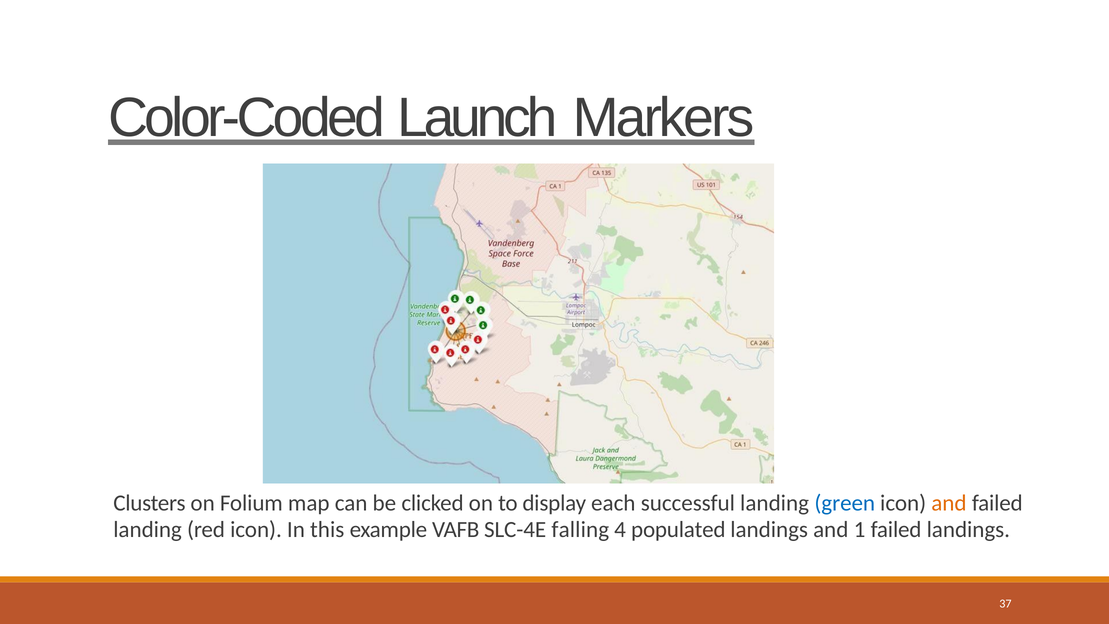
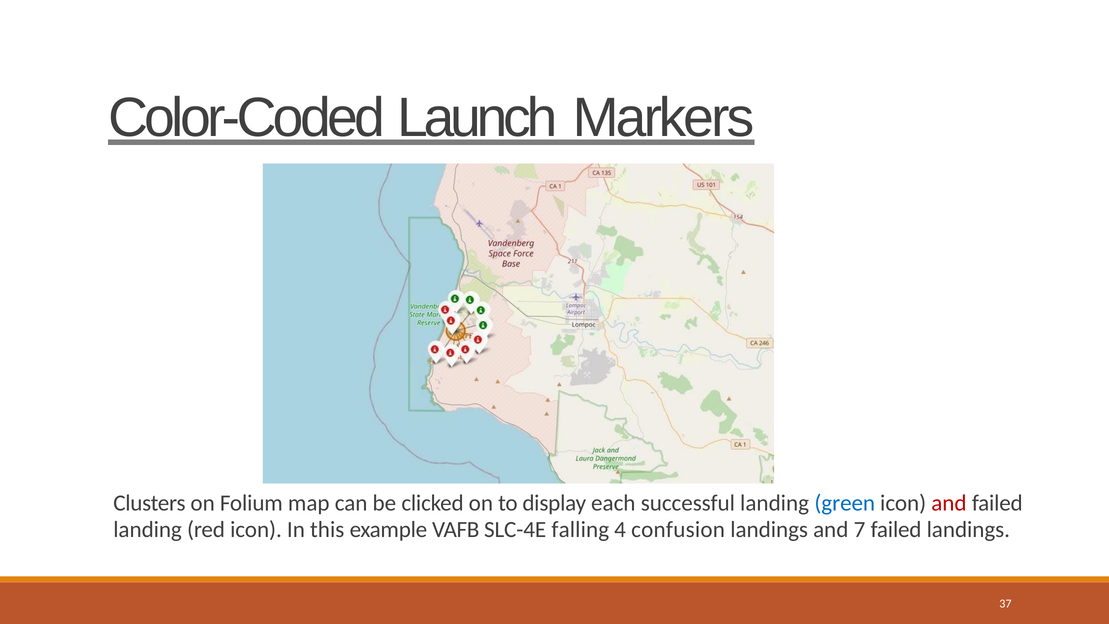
and colour: orange -> red (949, 503)
populated: populated -> confusion (678, 529)
1: 1 -> 7 (860, 529)
